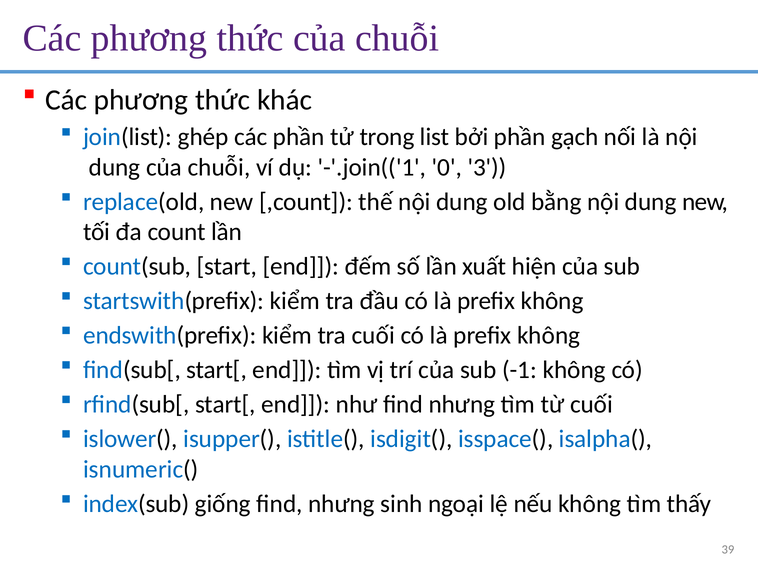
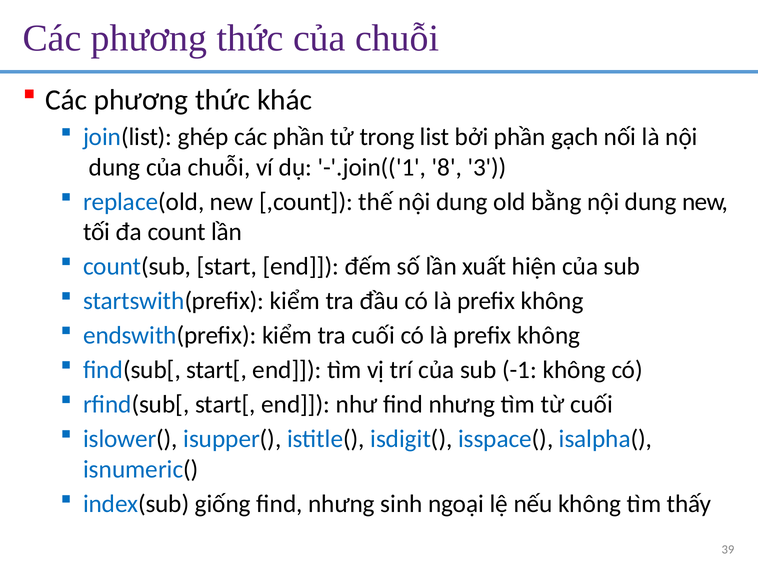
0: 0 -> 8 (447, 167)
